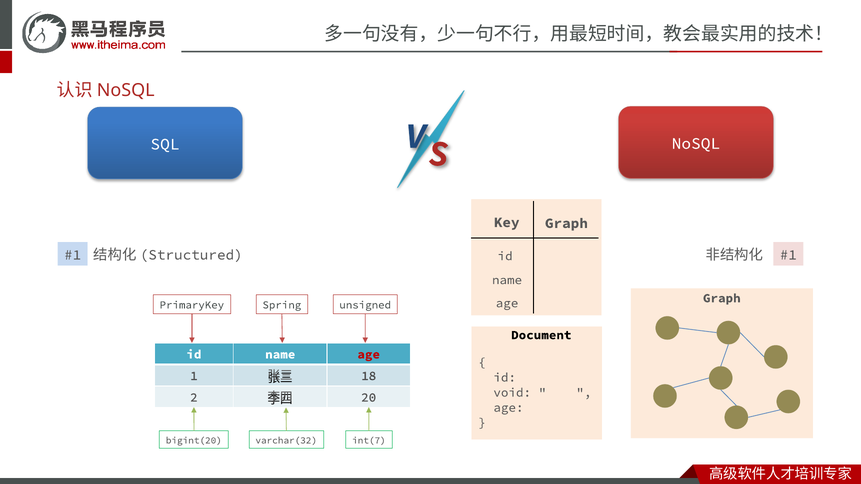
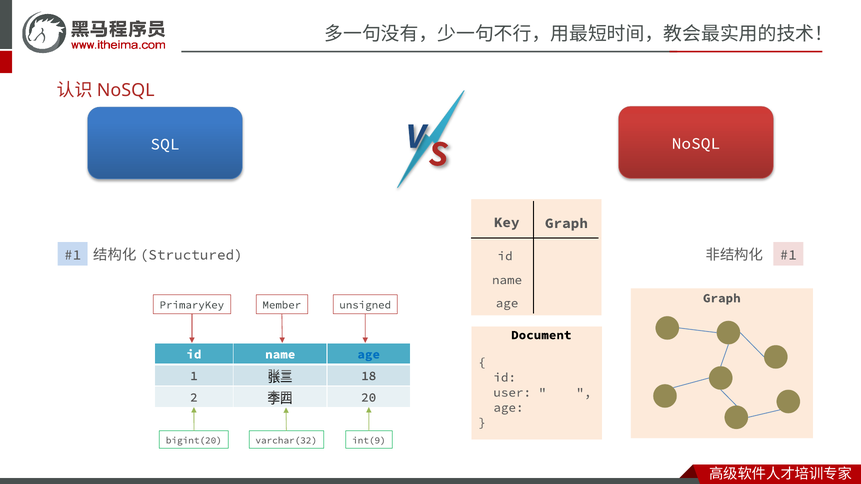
Spring: Spring -> Member (282, 305)
age colour: red -> blue (369, 355)
void: void -> user (512, 393)
int(7: int(7 -> int(9 (369, 441)
